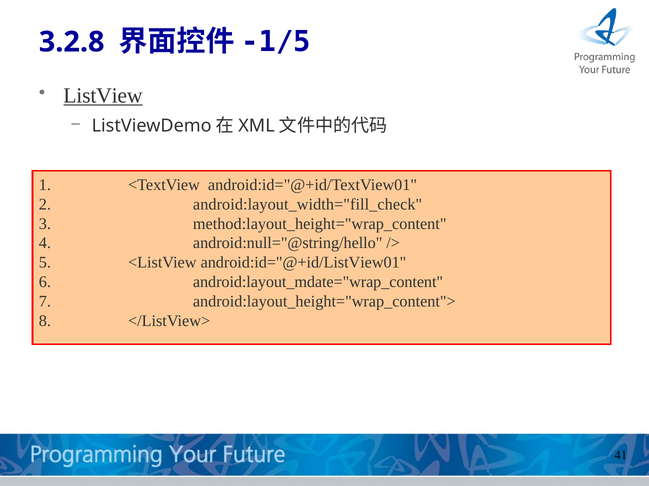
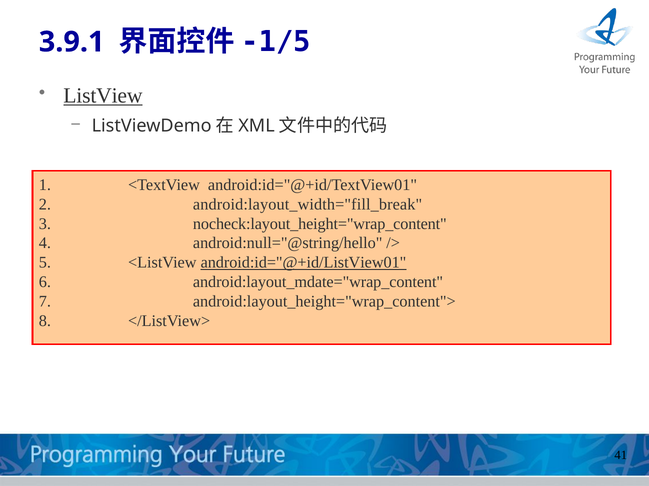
3.2.8: 3.2.8 -> 3.9.1 (72, 42)
android:layout_width="fill_check: android:layout_width="fill_check -> android:layout_width="fill_break (308, 205)
method:layout_height="wrap_content: method:layout_height="wrap_content -> nocheck:layout_height="wrap_content (320, 224)
android:id="@+id/ListView01 underline: none -> present (303, 263)
